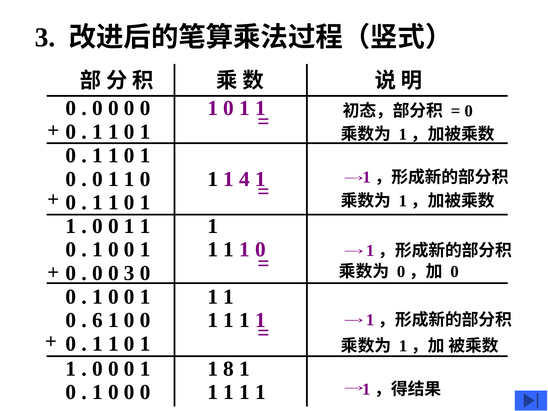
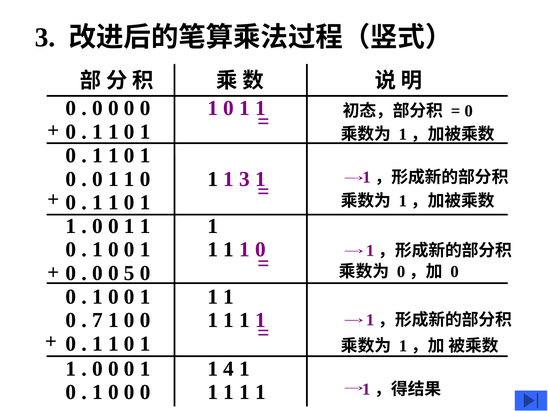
1 4: 4 -> 3 (245, 179)
0 3: 3 -> 5 (129, 273)
6: 6 -> 7 (97, 320)
8: 8 -> 4 (229, 369)
